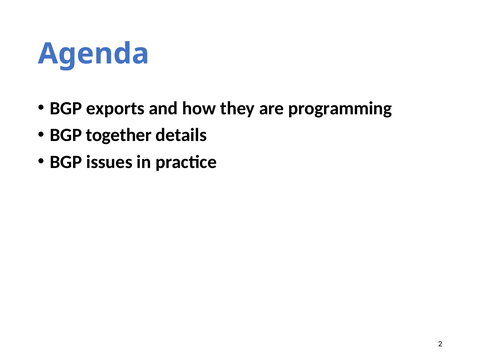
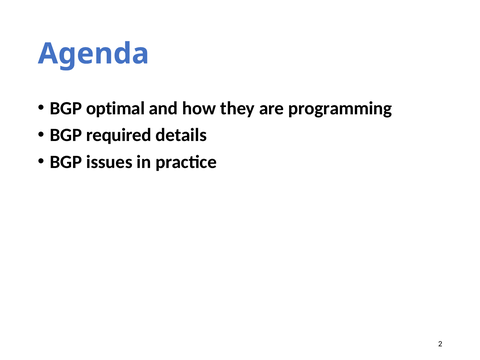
exports: exports -> optimal (115, 108)
together: together -> required (119, 135)
